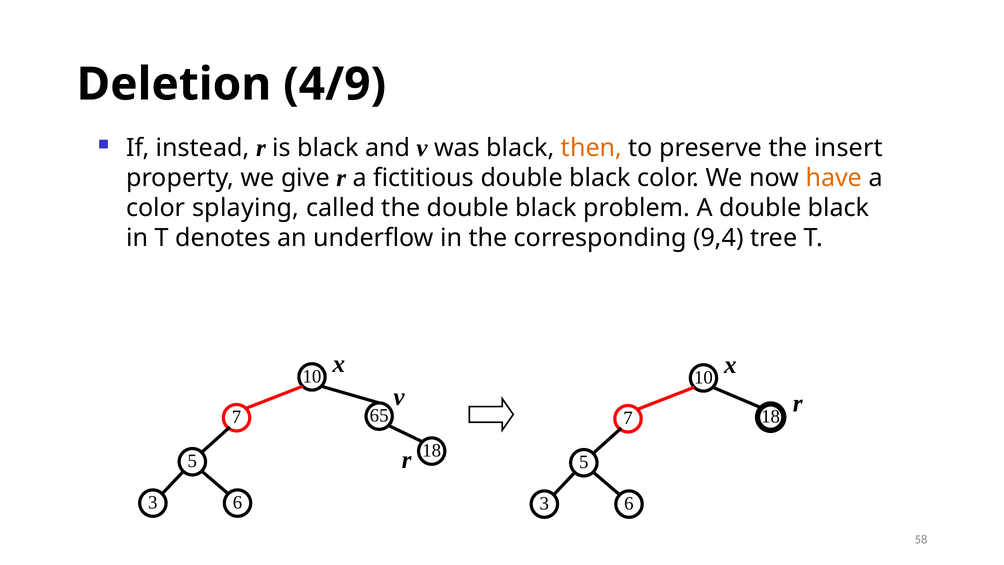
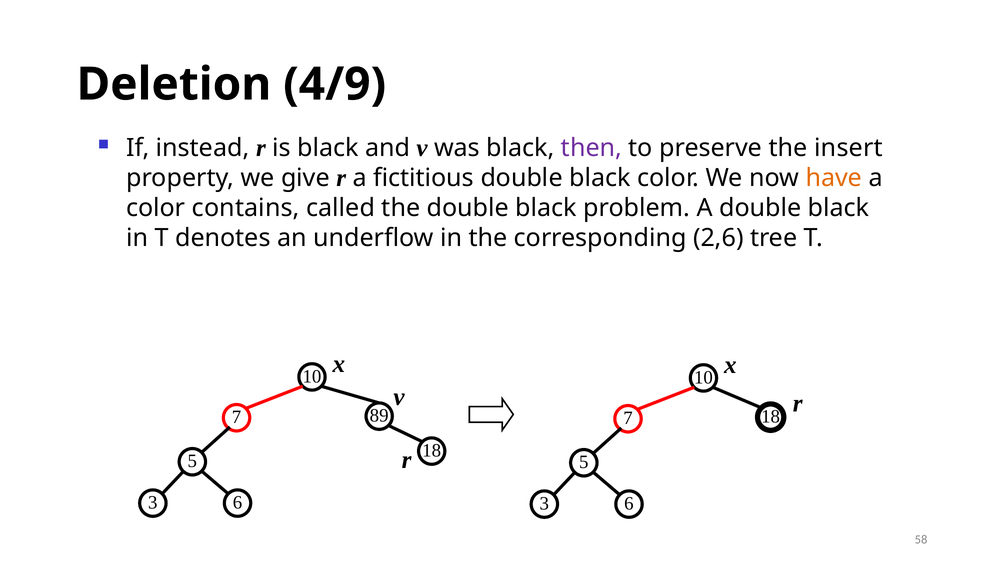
then colour: orange -> purple (591, 148)
splaying: splaying -> contains (246, 208)
9,4: 9,4 -> 2,6 (718, 238)
65: 65 -> 89 (379, 415)
